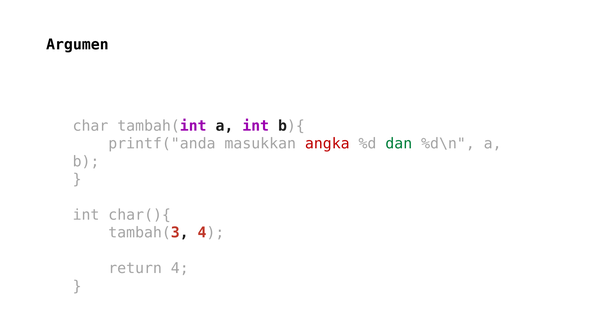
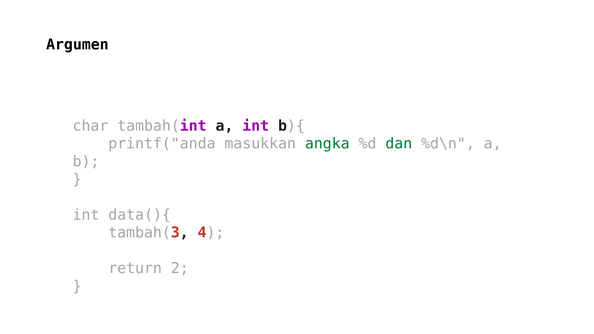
angka colour: red -> green (327, 144)
char(){: char(){ -> data(){ (140, 215)
return 4: 4 -> 2 (180, 268)
